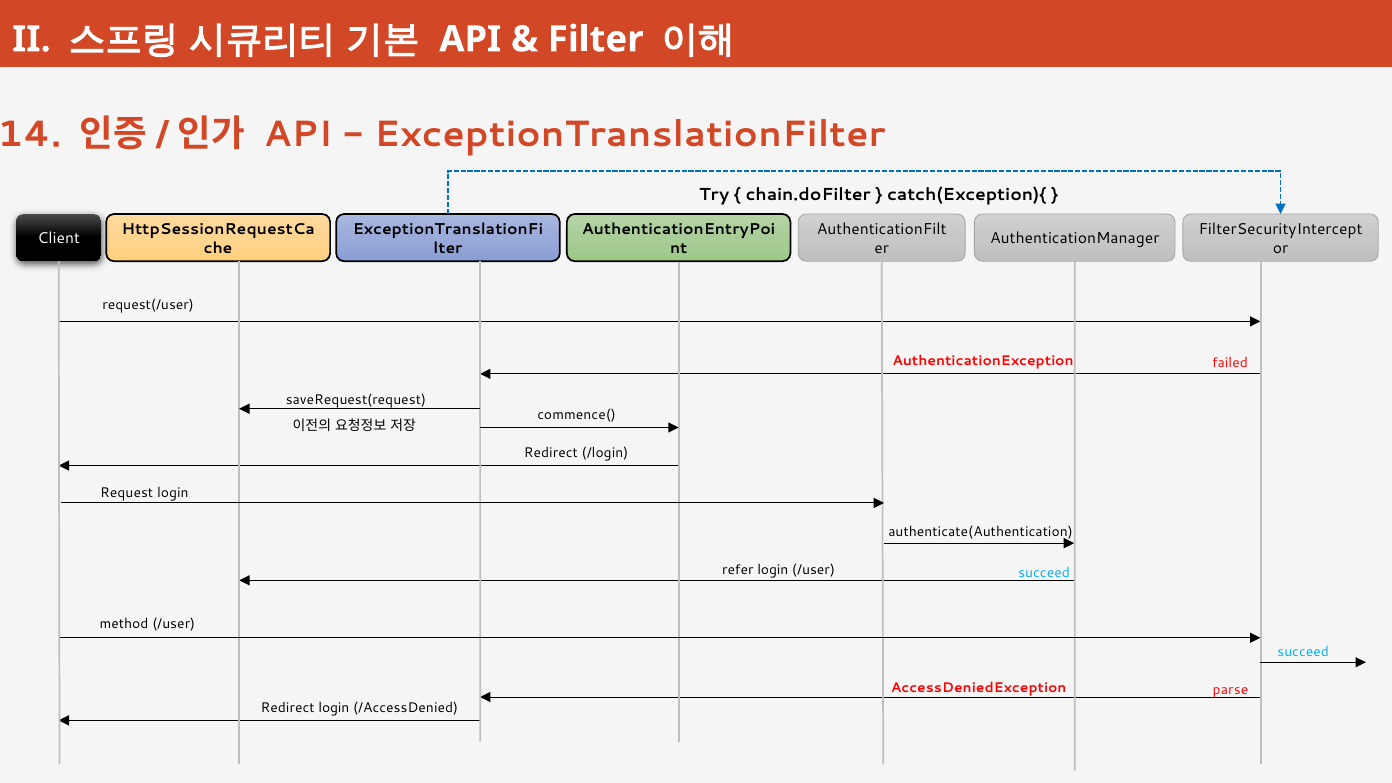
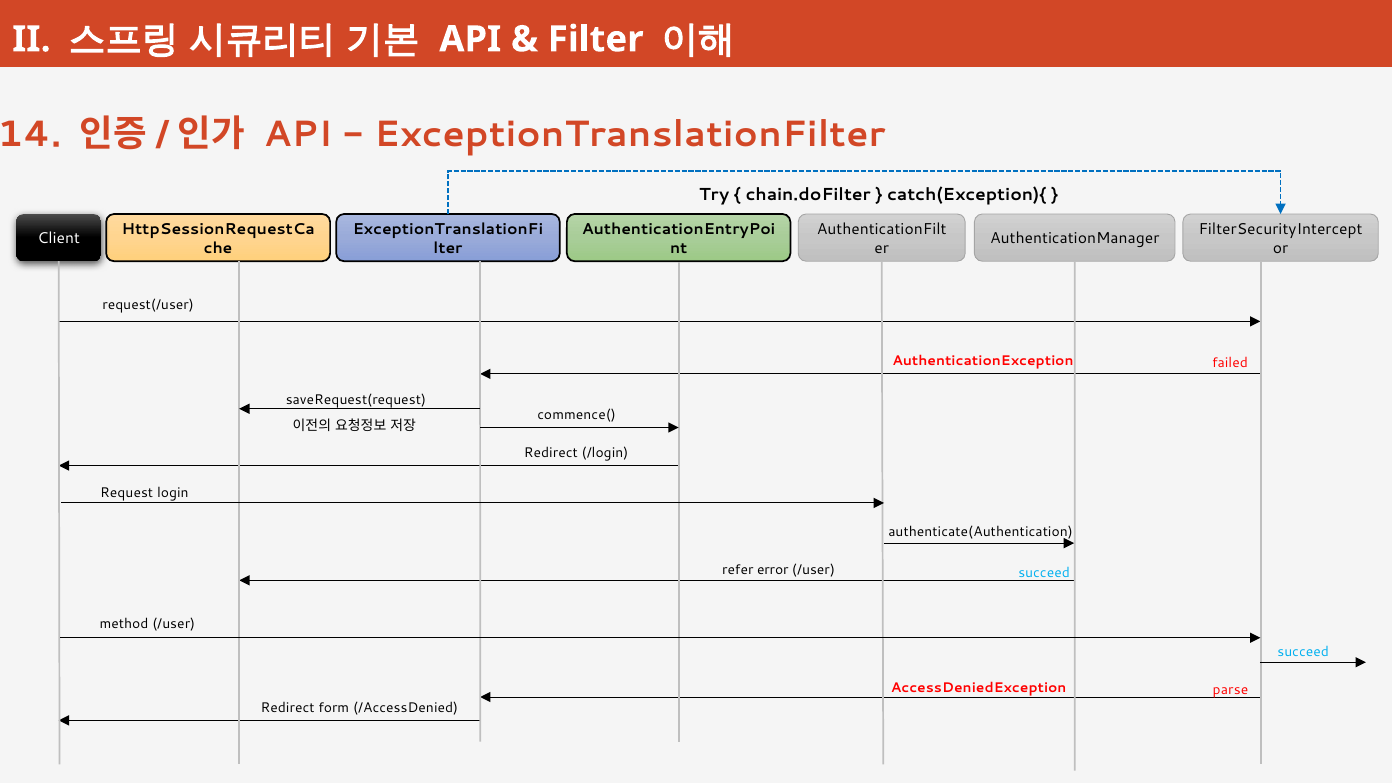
refer login: login -> error (773, 570)
Redirect login: login -> form (334, 708)
